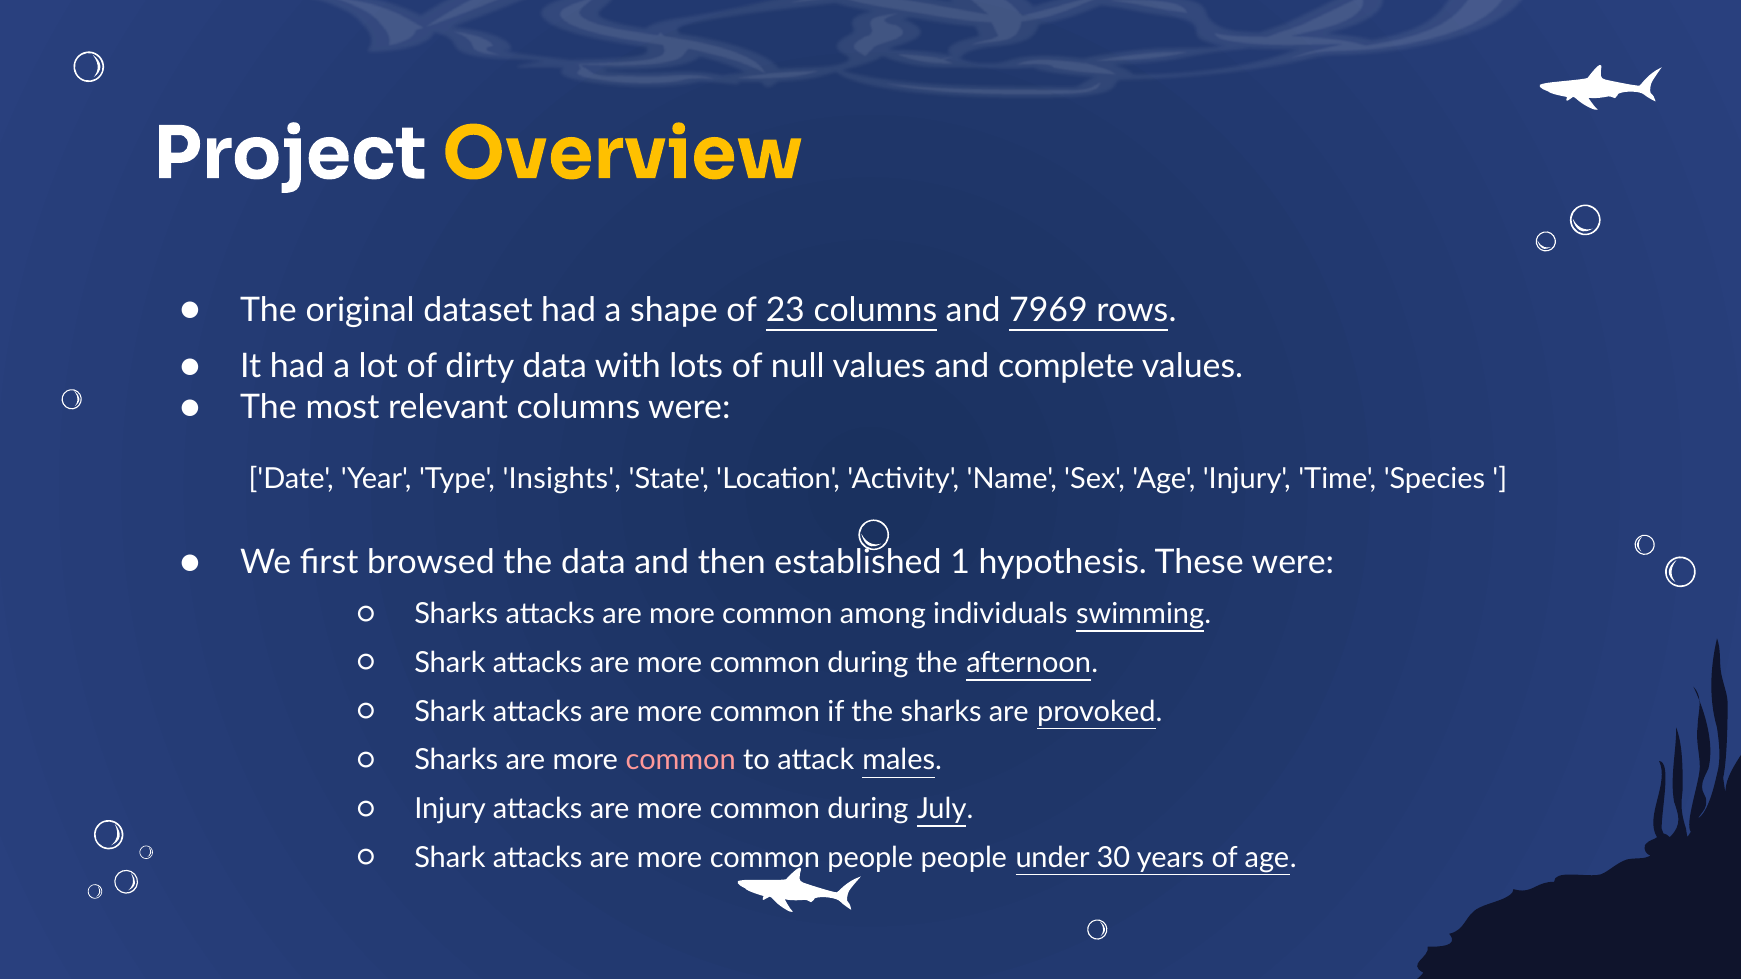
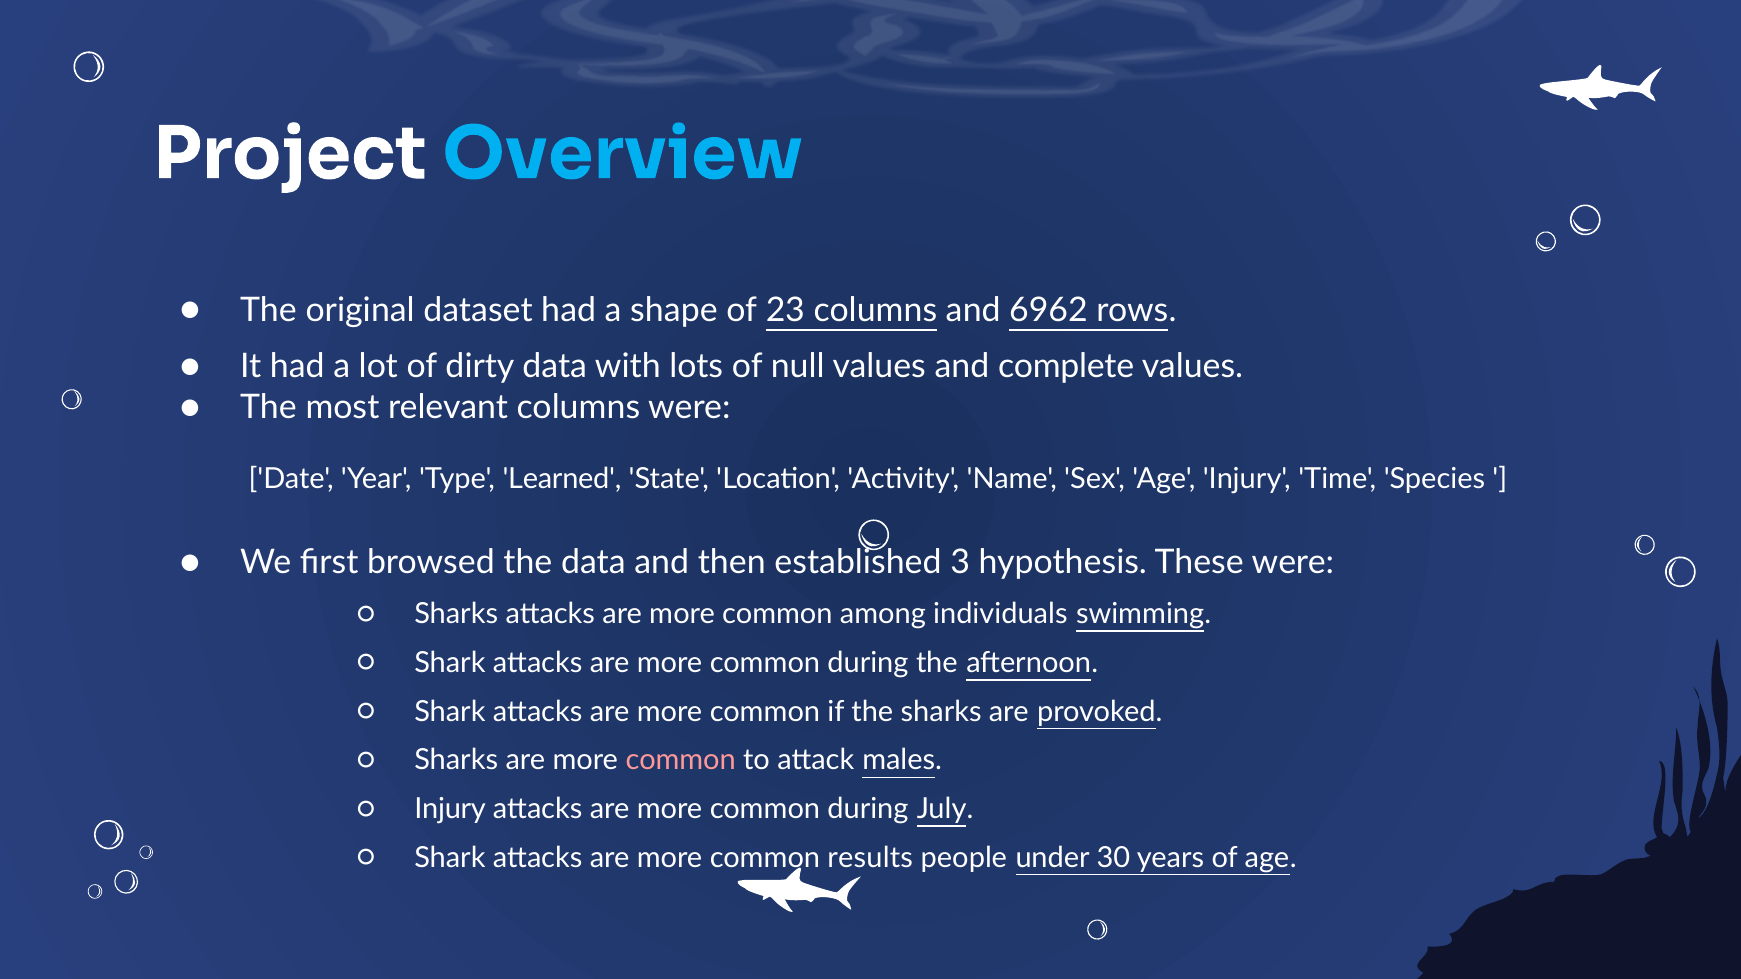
Overview colour: yellow -> light blue (623, 154)
7969: 7969 -> 6962 (1048, 310)
Insights: Insights -> Learned (562, 479)
1: 1 -> 3 (960, 563)
common people: people -> results (870, 858)
